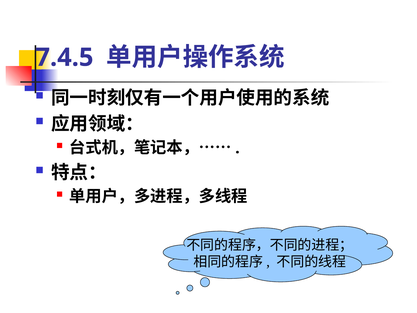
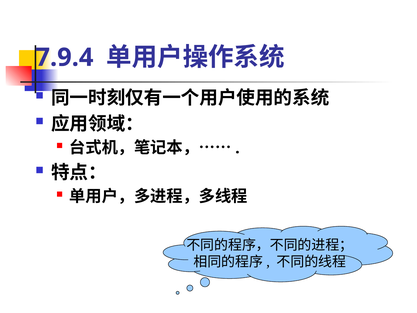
7.4.5: 7.4.5 -> 7.9.4 (64, 57)
